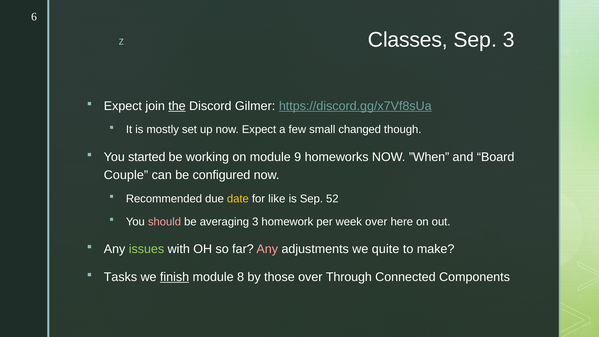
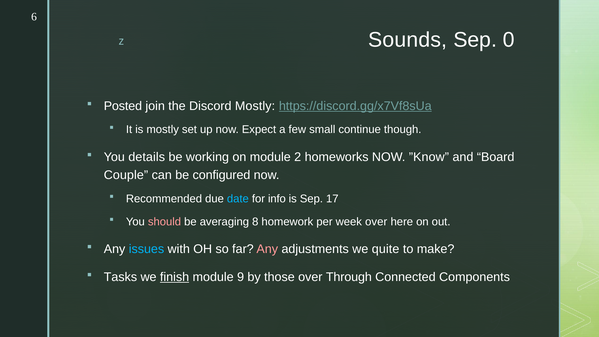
Classes: Classes -> Sounds (408, 40)
Sep 3: 3 -> 0 (509, 40)
Expect: Expect -> Posted (123, 106)
the underline: present -> none (177, 106)
Discord Gilmer: Gilmer -> Mostly (255, 106)
changed: changed -> continue (360, 130)
started: started -> details (147, 157)
9: 9 -> 2 (298, 157)
”When: ”When -> ”Know (429, 157)
date colour: yellow -> light blue (238, 199)
like: like -> info (277, 199)
52: 52 -> 17 (332, 199)
averaging 3: 3 -> 8 (255, 222)
issues colour: light green -> light blue (146, 249)
8: 8 -> 9 (241, 277)
